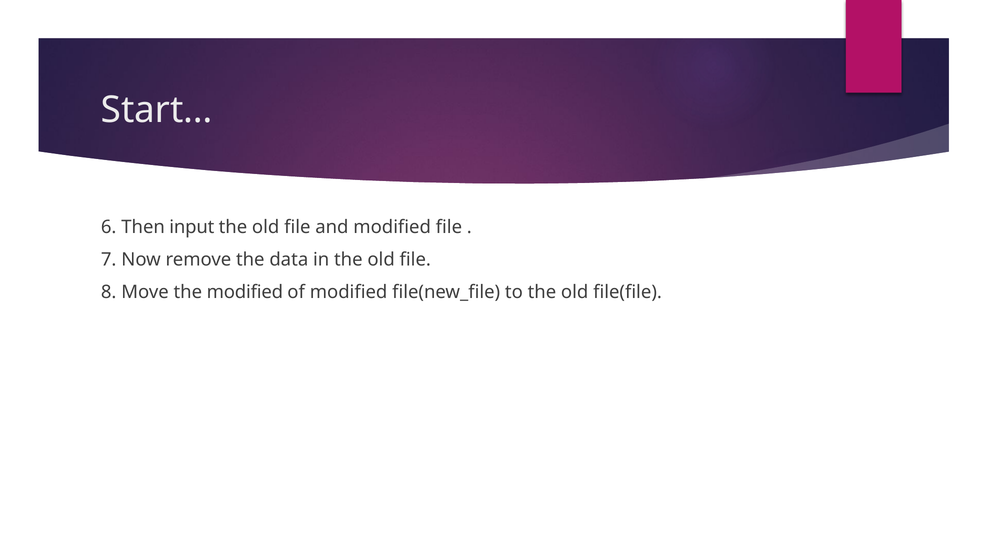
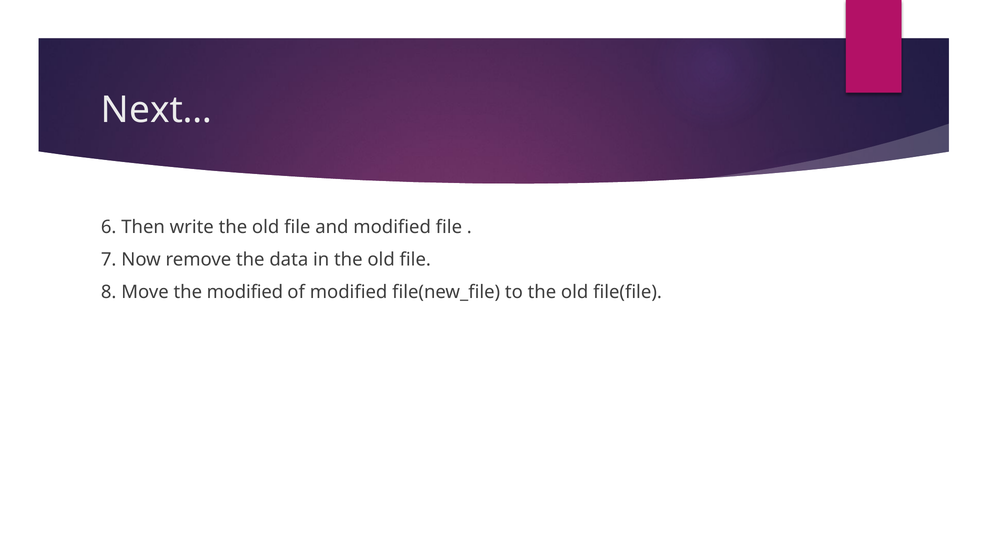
Start…: Start… -> Next… (157, 110)
input: input -> write (192, 227)
